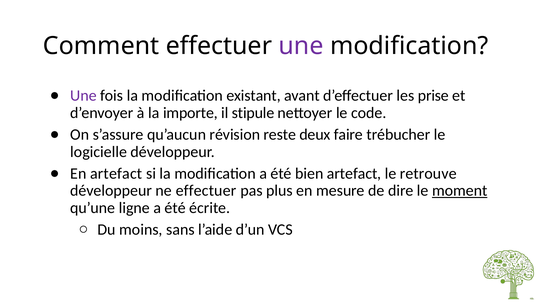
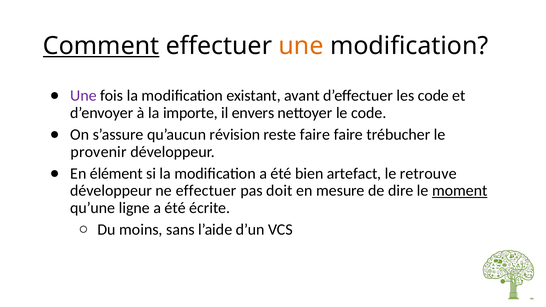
Comment underline: none -> present (101, 46)
une colour: purple -> orange (301, 46)
les prise: prise -> code (433, 96)
stipule: stipule -> envers (253, 113)
reste deux: deux -> faire (315, 135)
logicielle: logicielle -> provenir (99, 152)
En artefact: artefact -> élément (116, 174)
plus: plus -> doit (279, 191)
